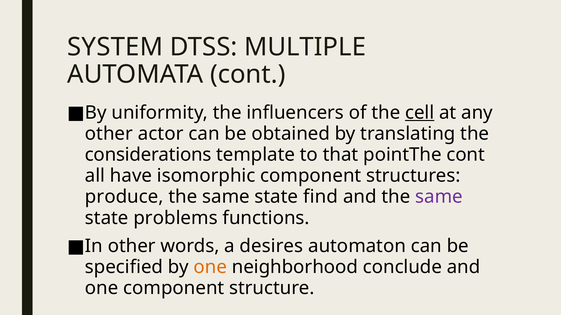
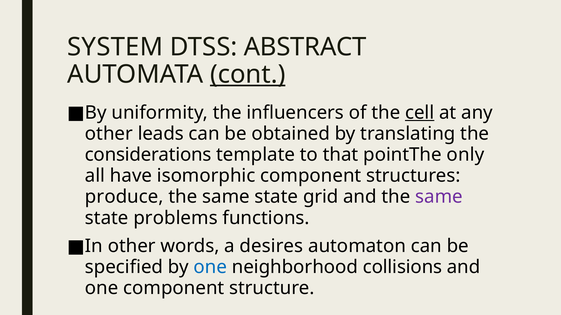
MULTIPLE: MULTIPLE -> ABSTRACT (305, 47)
cont underline: none -> present (248, 75)
actor: actor -> leads (161, 134)
pointThe cont: cont -> only (466, 155)
find: find -> grid (321, 197)
one colour: orange -> blue (210, 267)
conclude: conclude -> collisions (402, 267)
